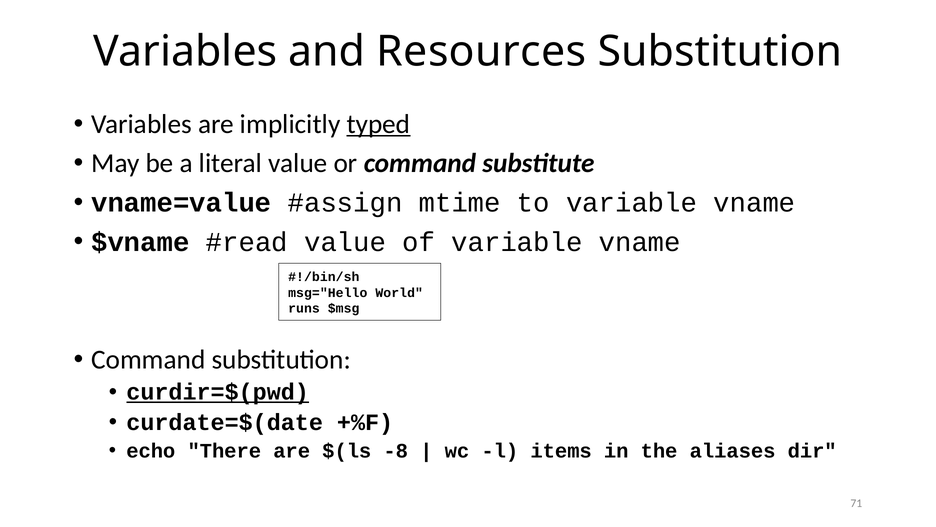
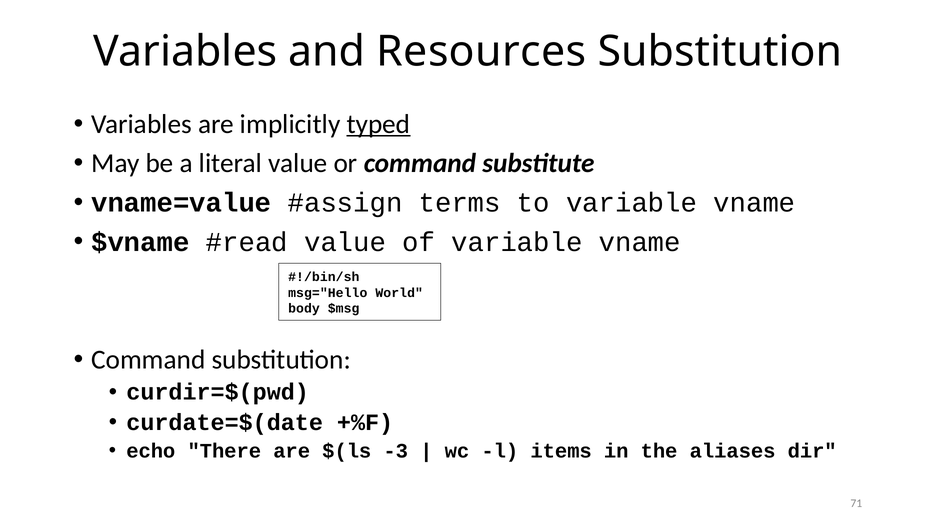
mtime: mtime -> terms (460, 203)
runs: runs -> body (304, 308)
curdir=$(pwd underline: present -> none (218, 392)
-8: -8 -> -3 (396, 451)
